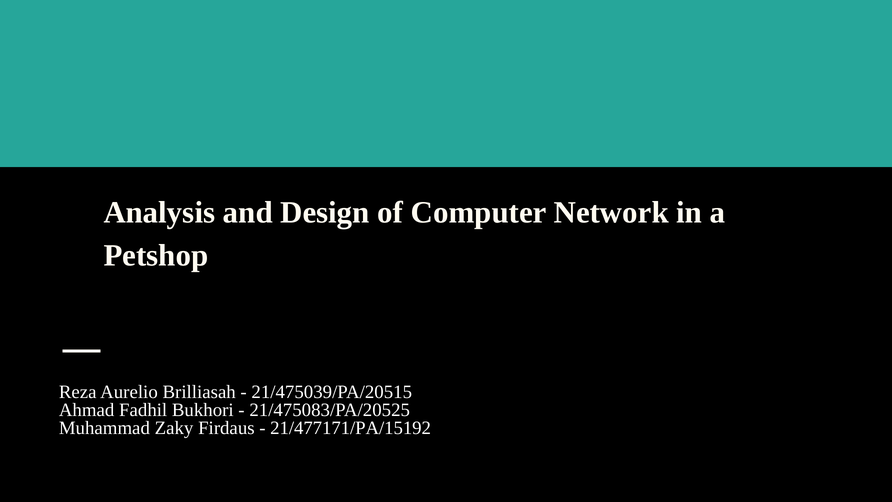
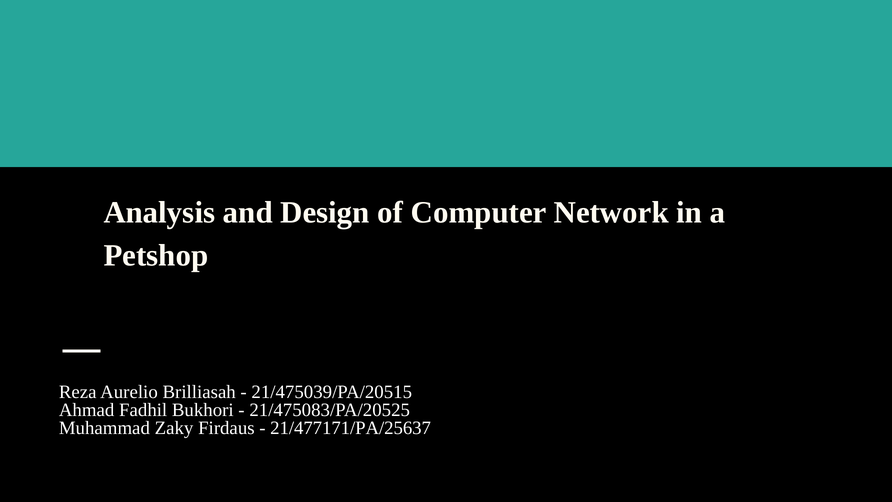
21/477171/PA/15192: 21/477171/PA/15192 -> 21/477171/PA/25637 (351, 428)
